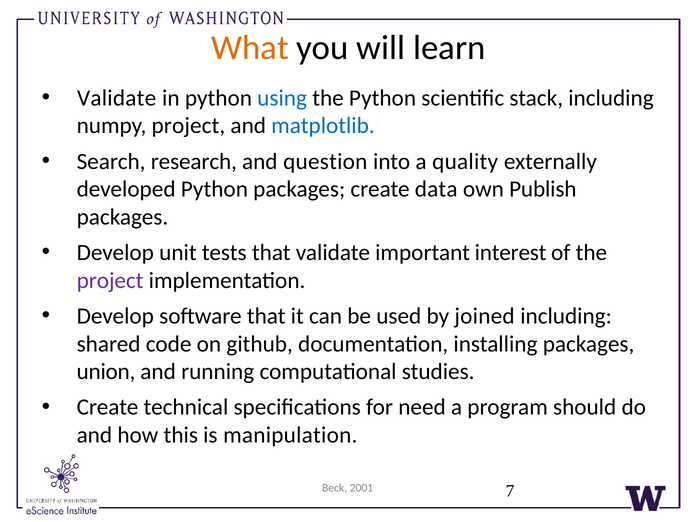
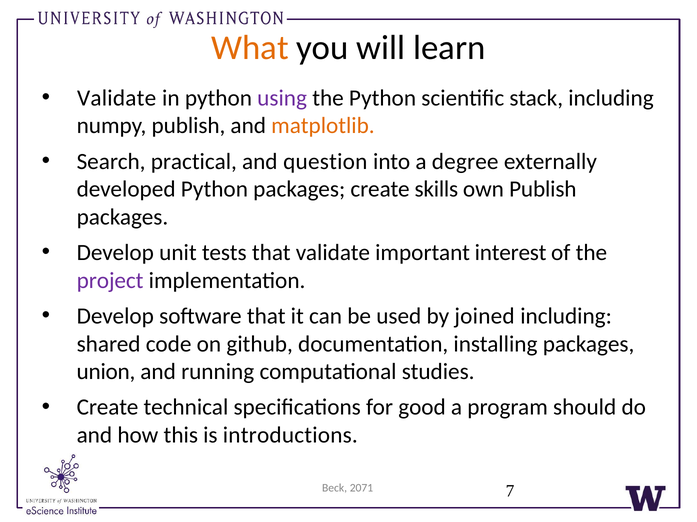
using colour: blue -> purple (282, 98)
numpy project: project -> publish (188, 126)
matplotlib colour: blue -> orange (323, 126)
research: research -> practical (194, 162)
quality: quality -> degree (465, 162)
data: data -> skills (436, 189)
need: need -> good (422, 408)
manipulation: manipulation -> introductions (290, 436)
2001: 2001 -> 2071 (361, 489)
